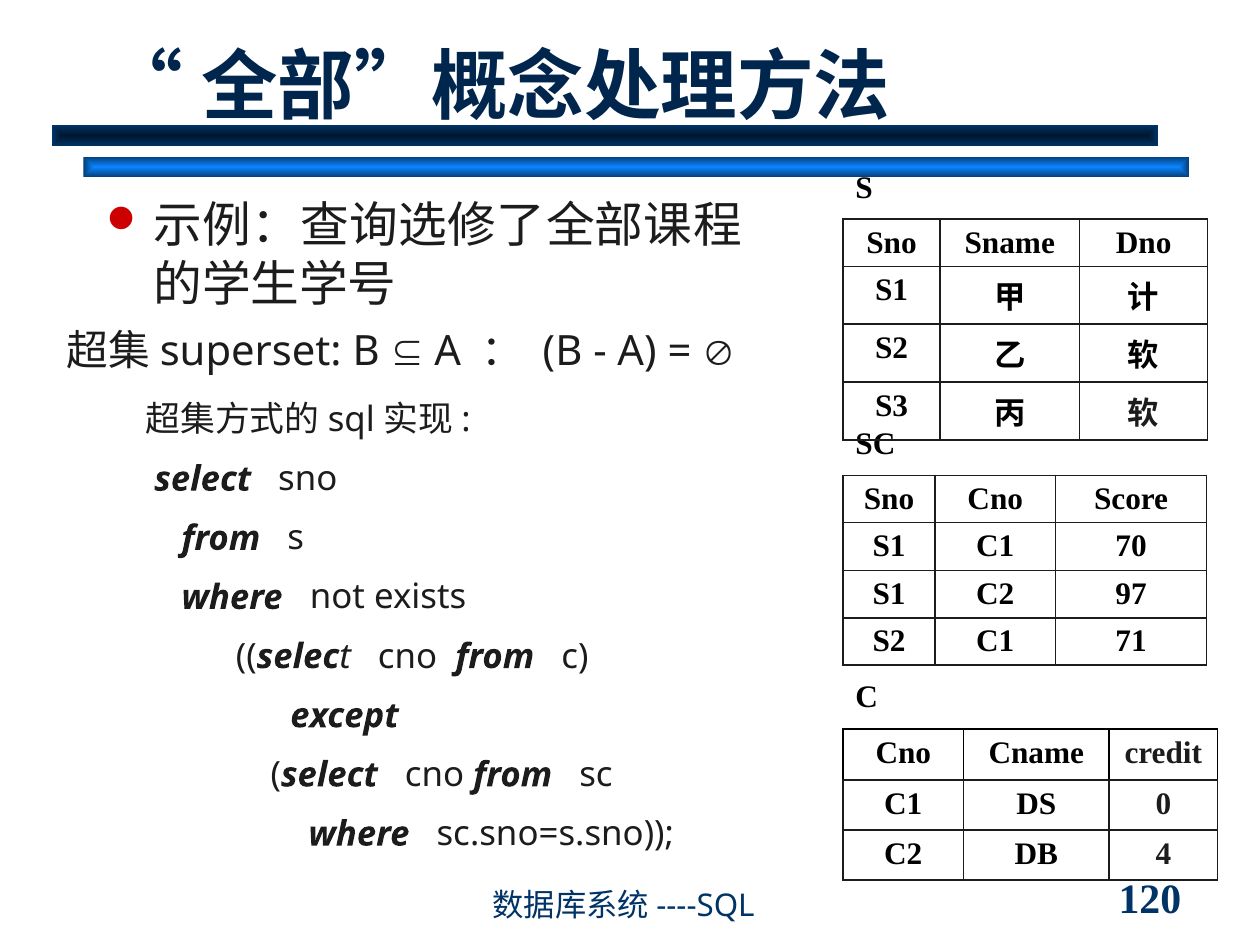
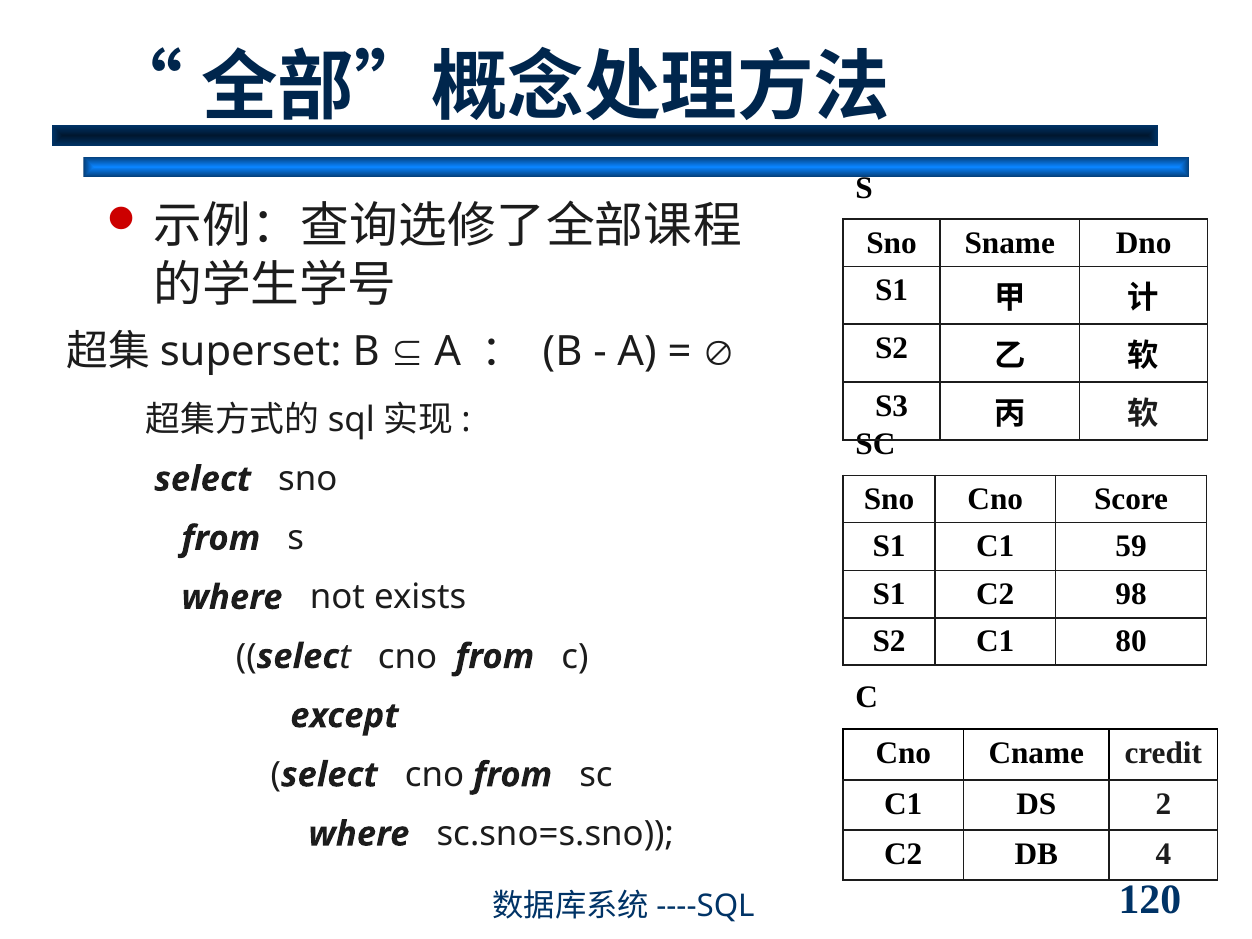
70: 70 -> 59 (1131, 546)
97: 97 -> 98 (1131, 594)
71: 71 -> 80 (1131, 642)
0: 0 -> 2 (1163, 804)
